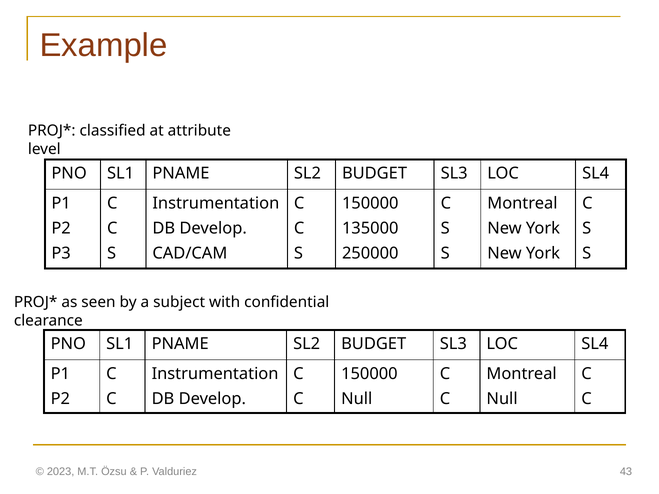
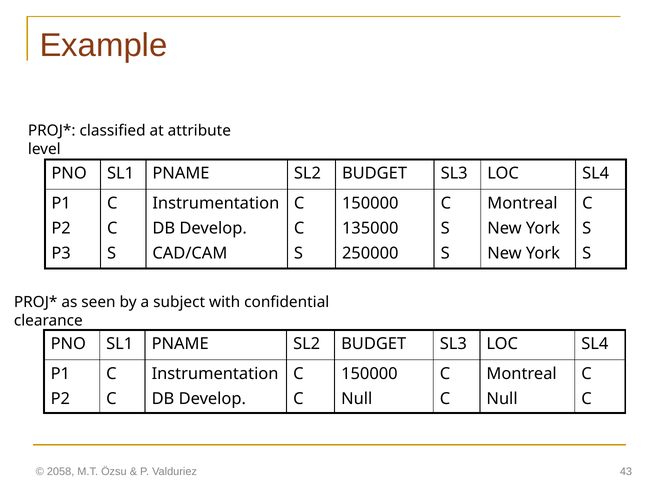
2023: 2023 -> 2058 (61, 472)
